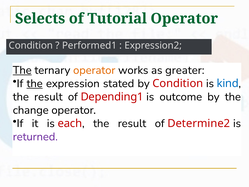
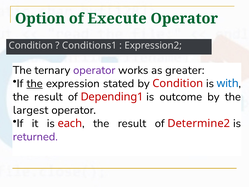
Selects: Selects -> Option (40, 19)
Tutorial: Tutorial -> Execute (117, 19)
Performed1: Performed1 -> Conditions1 (89, 45)
The underline: present -> none (22, 70)
operator colour: orange -> purple (94, 70)
kind: kind -> with (228, 83)
change: change -> largest (31, 110)
